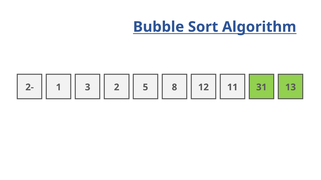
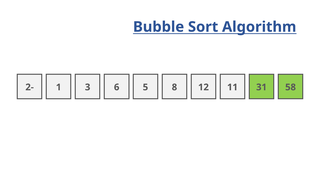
3 2: 2 -> 6 (117, 87)
13: 13 -> 58 (291, 87)
